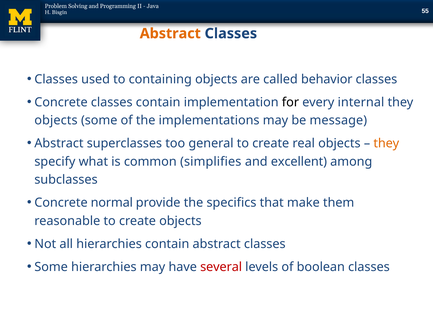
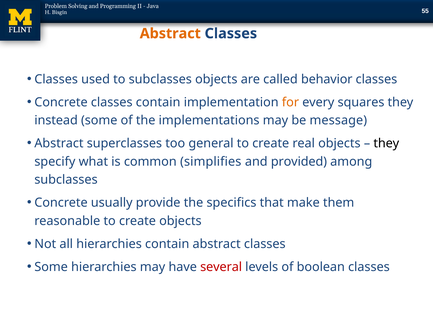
to containing: containing -> subclasses (160, 79)
for colour: black -> orange (290, 102)
internal: internal -> squares (361, 102)
objects: objects -> instead (56, 120)
they colour: orange -> black (386, 143)
excellent: excellent -> provided (299, 161)
normal: normal -> usually (112, 203)
